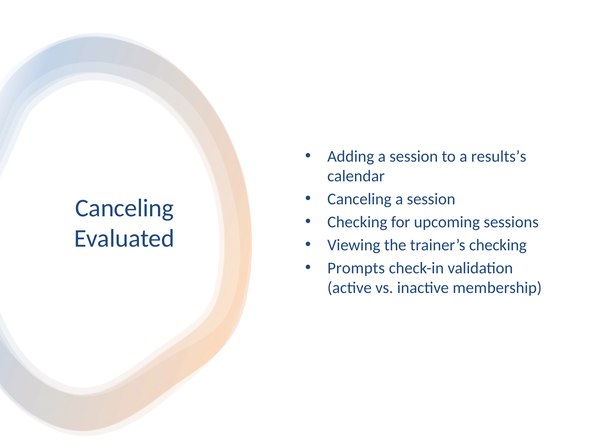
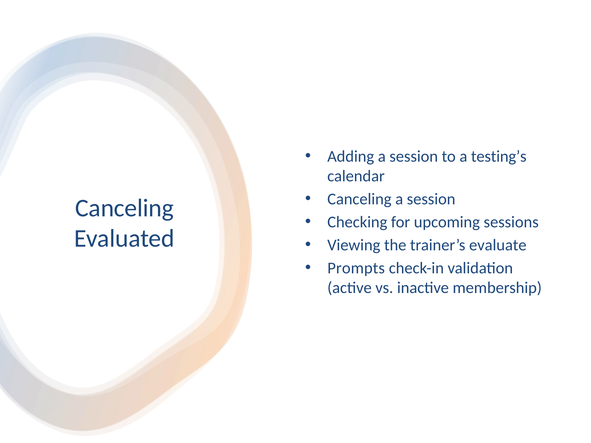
results’s: results’s -> testing’s (499, 156)
trainer’s checking: checking -> evaluate (498, 245)
